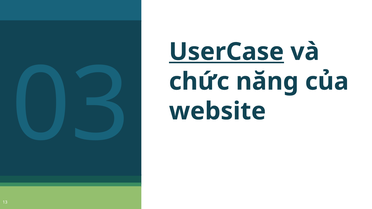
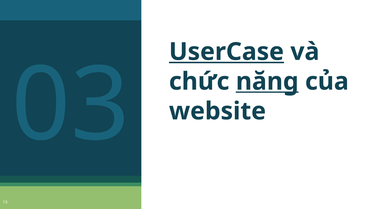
năng underline: none -> present (267, 82)
